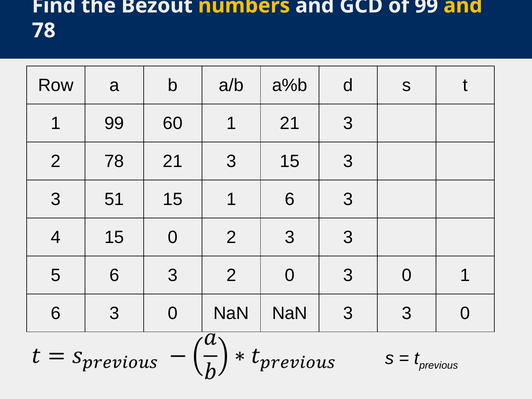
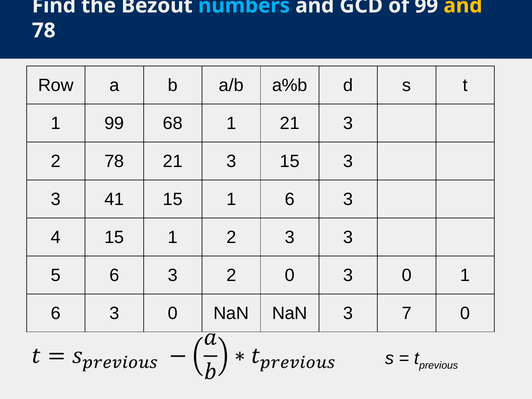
numbers colour: yellow -> light blue (244, 6)
60: 60 -> 68 (173, 123)
51: 51 -> 41 (114, 199)
4 15 0: 0 -> 1 (173, 237)
NaN 3 3: 3 -> 7 (407, 313)
